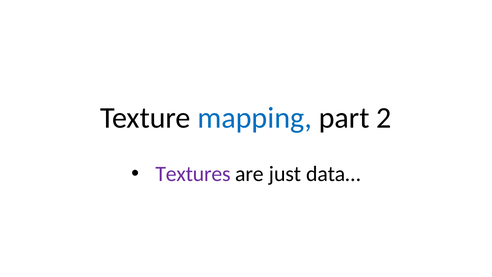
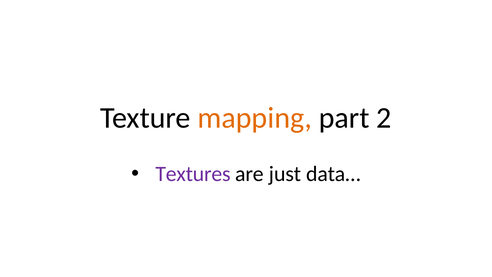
mapping colour: blue -> orange (255, 118)
